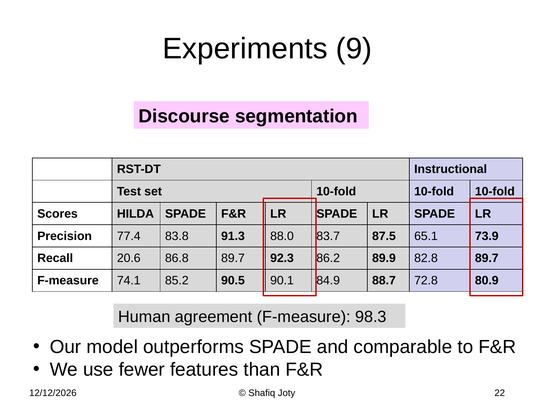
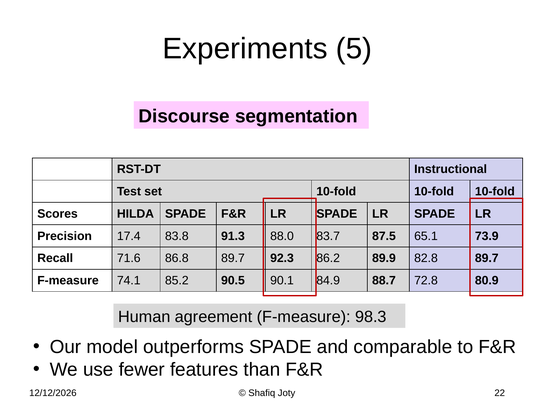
9: 9 -> 5 (354, 49)
77.4: 77.4 -> 17.4 (129, 236)
20.6: 20.6 -> 71.6 (129, 259)
